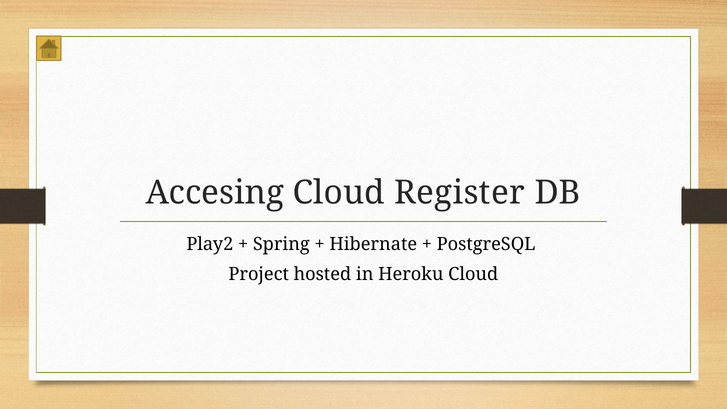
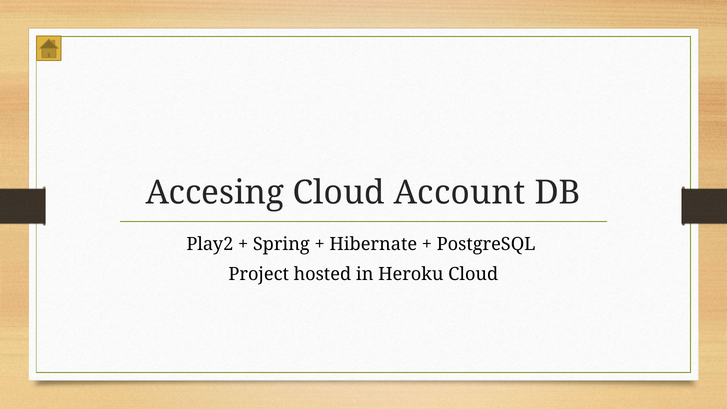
Register: Register -> Account (459, 193)
